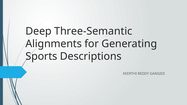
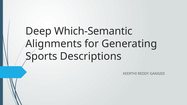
Three-Semantic: Three-Semantic -> Which-Semantic (93, 31)
